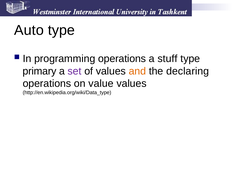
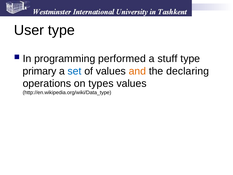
Auto: Auto -> User (29, 30)
programming operations: operations -> performed (122, 59)
set colour: purple -> blue (75, 71)
value: value -> types (101, 83)
